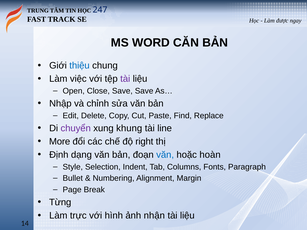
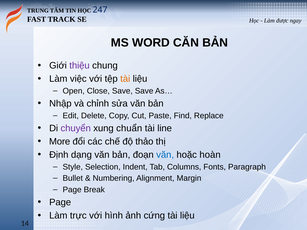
thiệu colour: blue -> purple (80, 66)
tài colour: purple -> orange (125, 79)
khung: khung -> chuẩn (129, 128)
right: right -> thảo (144, 142)
Từng: Từng -> Page (60, 203)
nhận: nhận -> cứng (154, 216)
